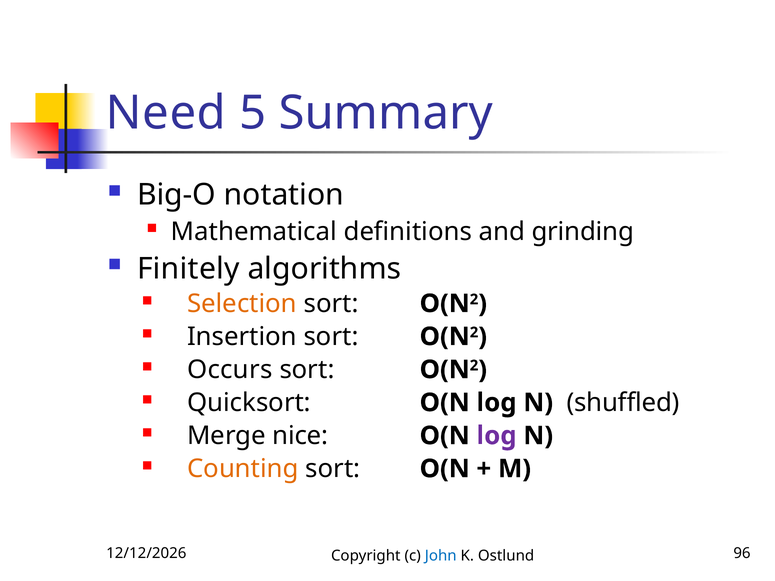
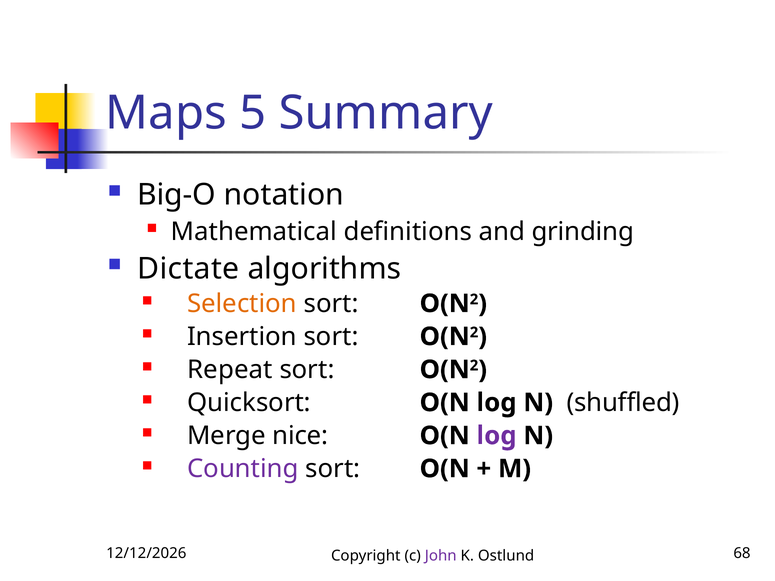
Need: Need -> Maps (166, 113)
Finitely: Finitely -> Dictate (188, 269)
Occurs: Occurs -> Repeat (230, 370)
Counting colour: orange -> purple (243, 469)
John colour: blue -> purple (441, 556)
96: 96 -> 68 (742, 554)
